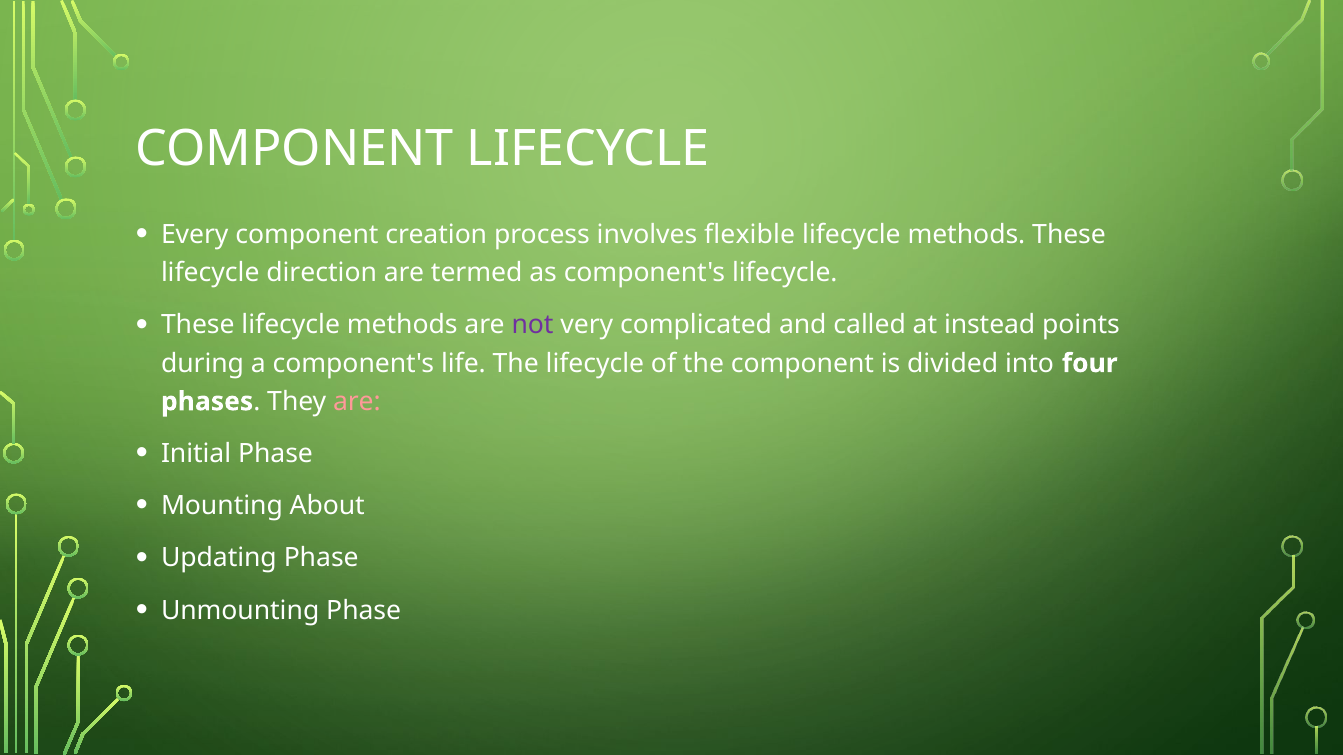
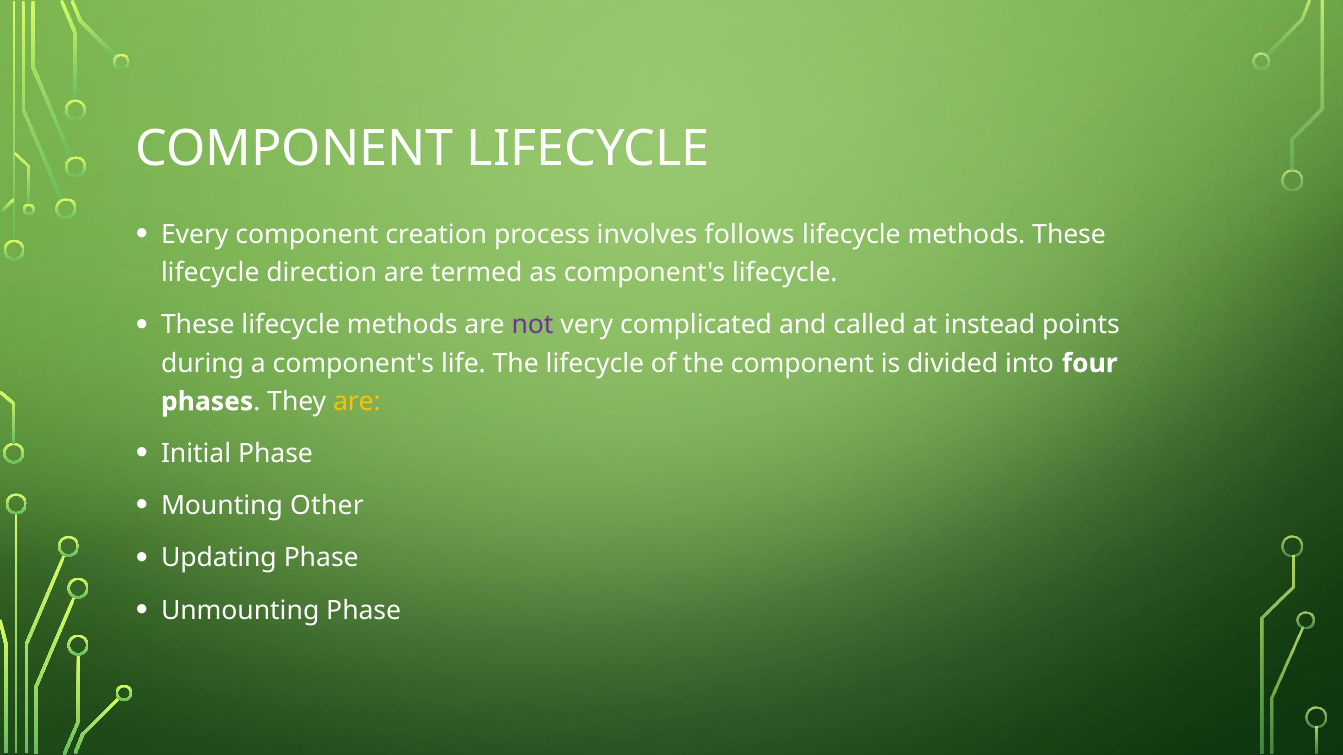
flexible: flexible -> follows (750, 235)
are colour: pink -> yellow (357, 402)
About: About -> Other (327, 506)
